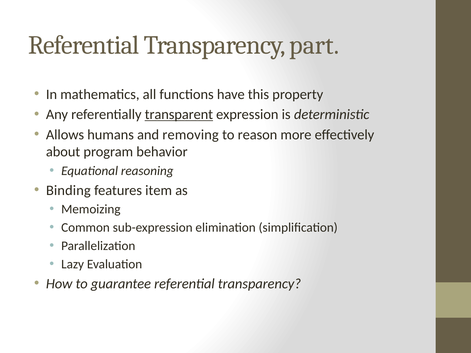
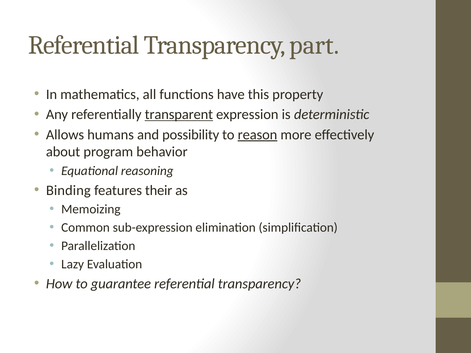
removing: removing -> possibility (191, 135)
reason underline: none -> present (258, 135)
item: item -> their (159, 190)
